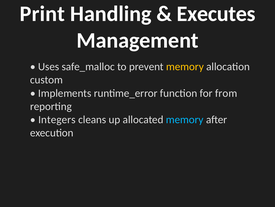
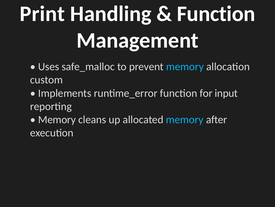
Executes: Executes -> Function (216, 14)
memory colour: yellow -> light blue (185, 66)
from: from -> input (226, 93)
Integers: Integers -> Memory (57, 119)
